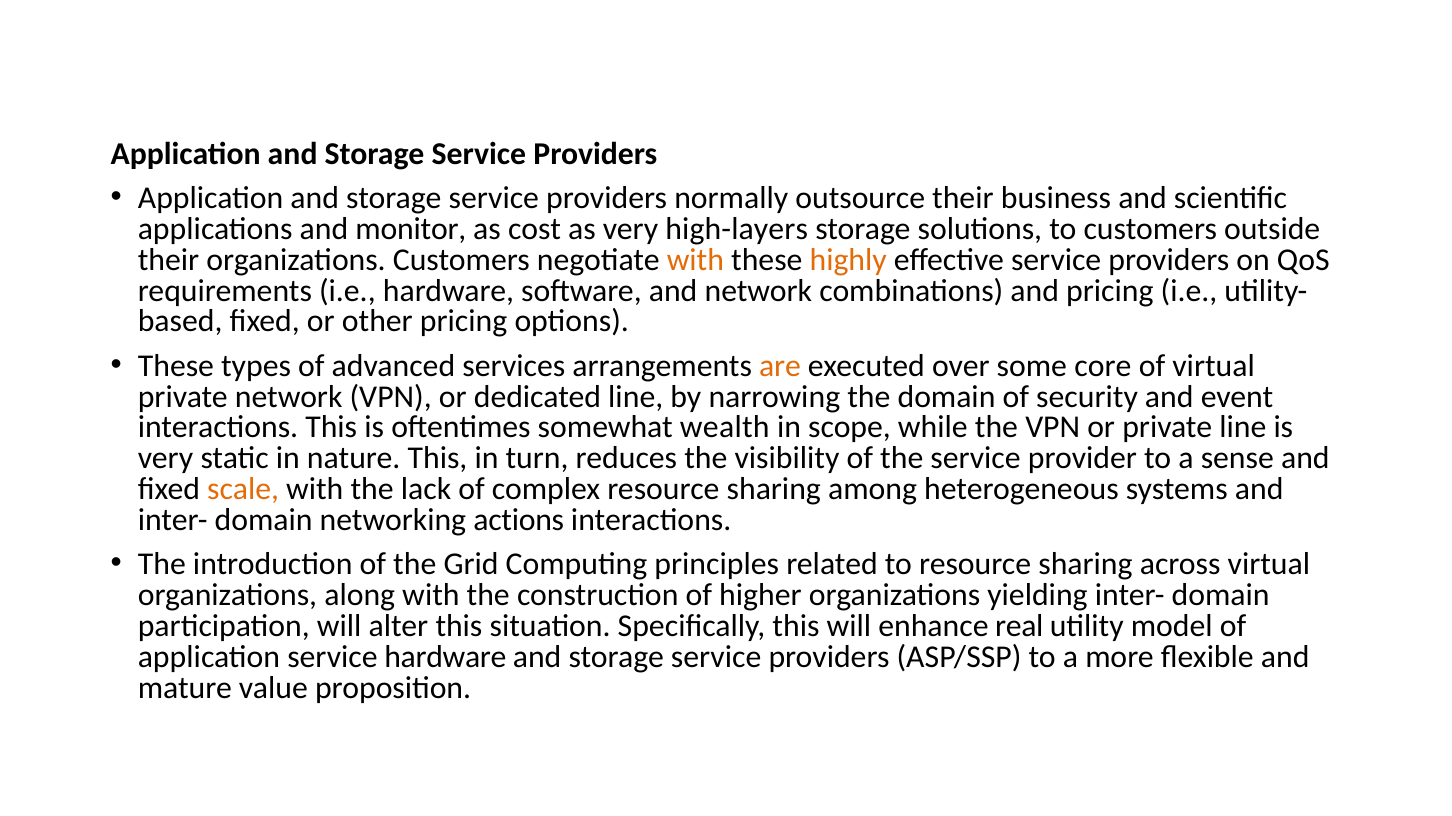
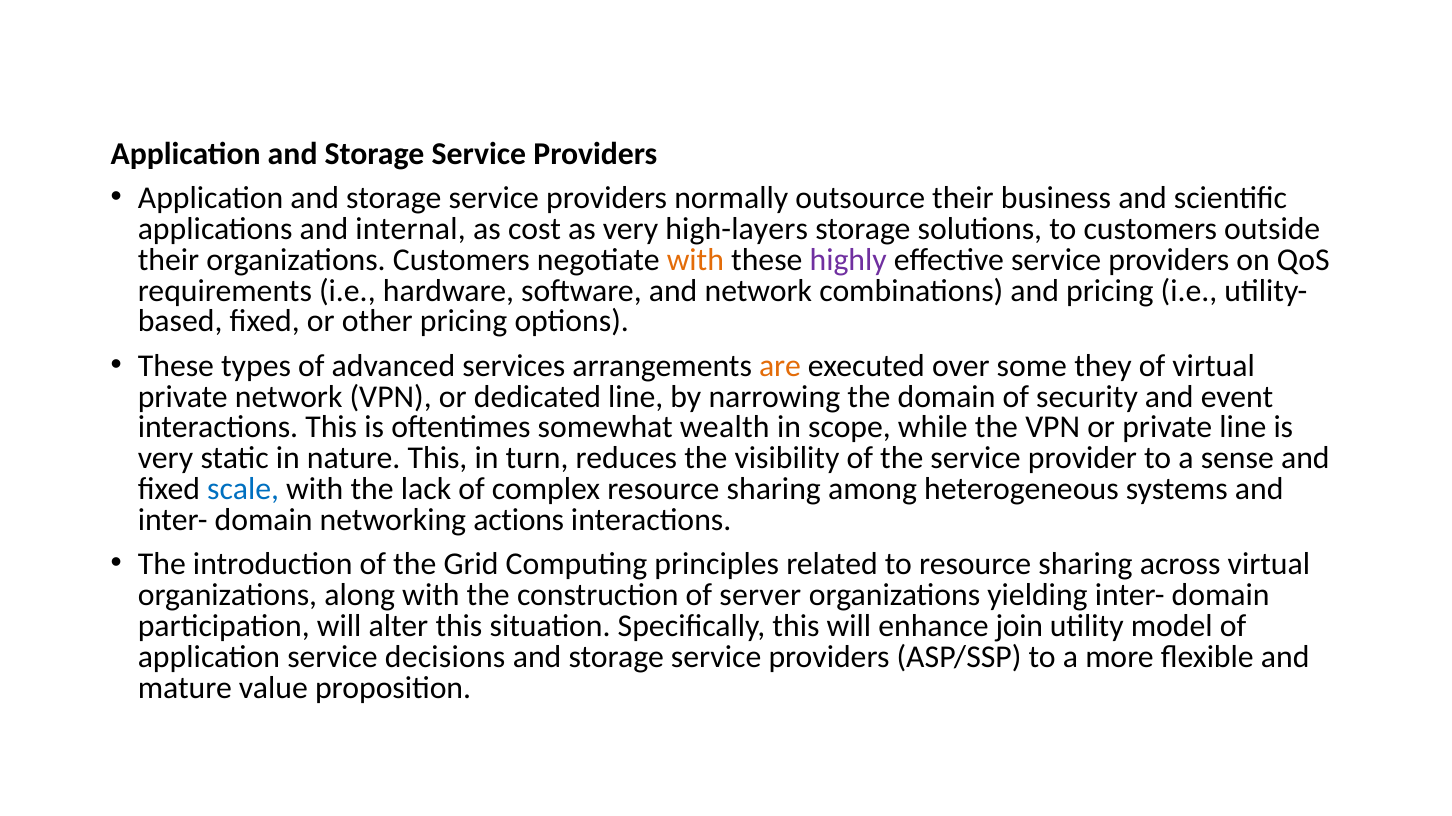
monitor: monitor -> internal (411, 229)
highly colour: orange -> purple (848, 260)
core: core -> they (1103, 366)
scale colour: orange -> blue (243, 490)
higher: higher -> server (760, 596)
real: real -> join (1019, 627)
service hardware: hardware -> decisions (445, 658)
